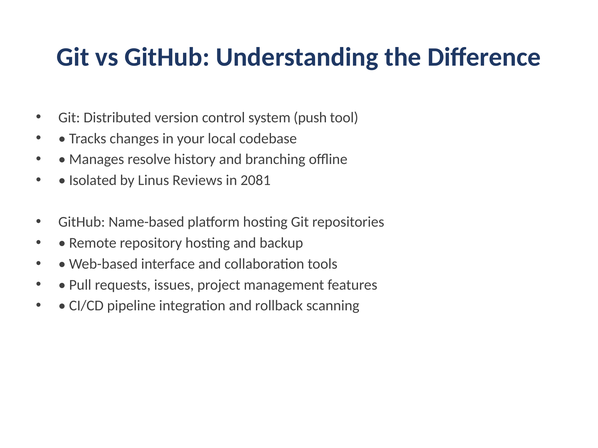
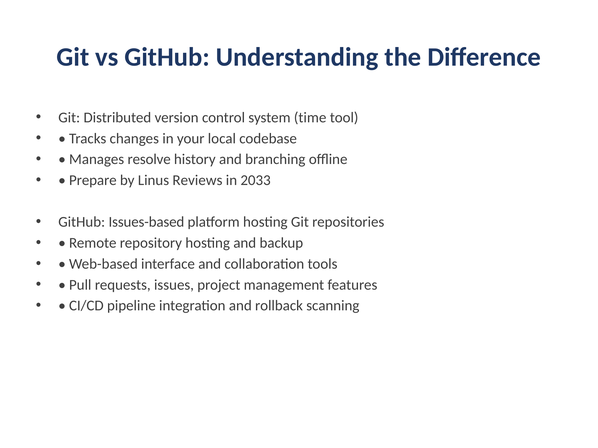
push: push -> time (310, 118)
Isolated: Isolated -> Prepare (93, 180)
2081: 2081 -> 2033 (256, 180)
Name-based: Name-based -> Issues-based (146, 222)
